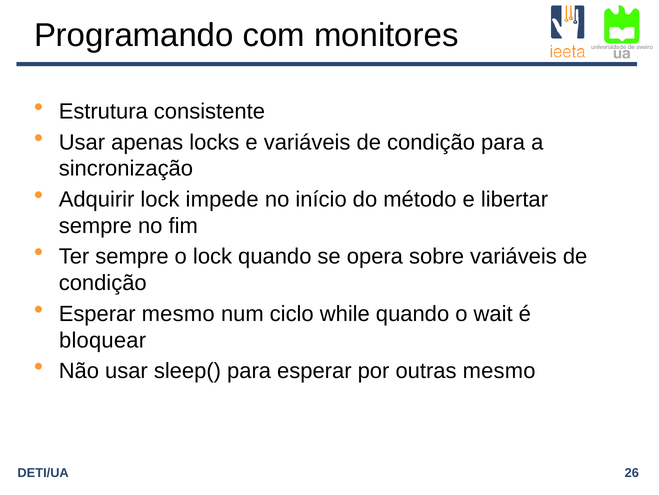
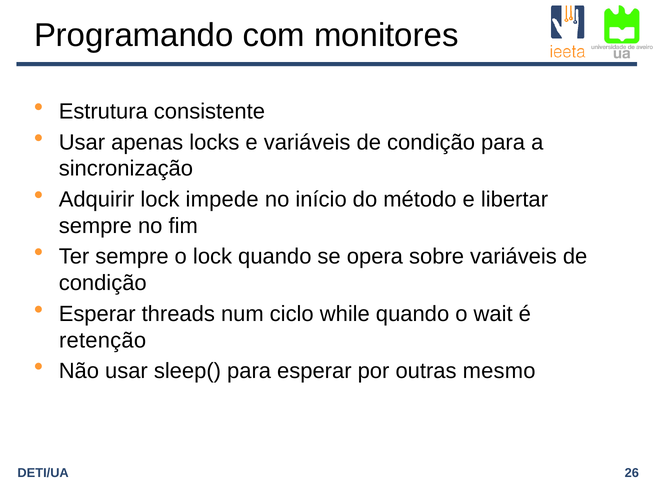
Esperar mesmo: mesmo -> threads (178, 313)
bloquear: bloquear -> retenção (103, 340)
